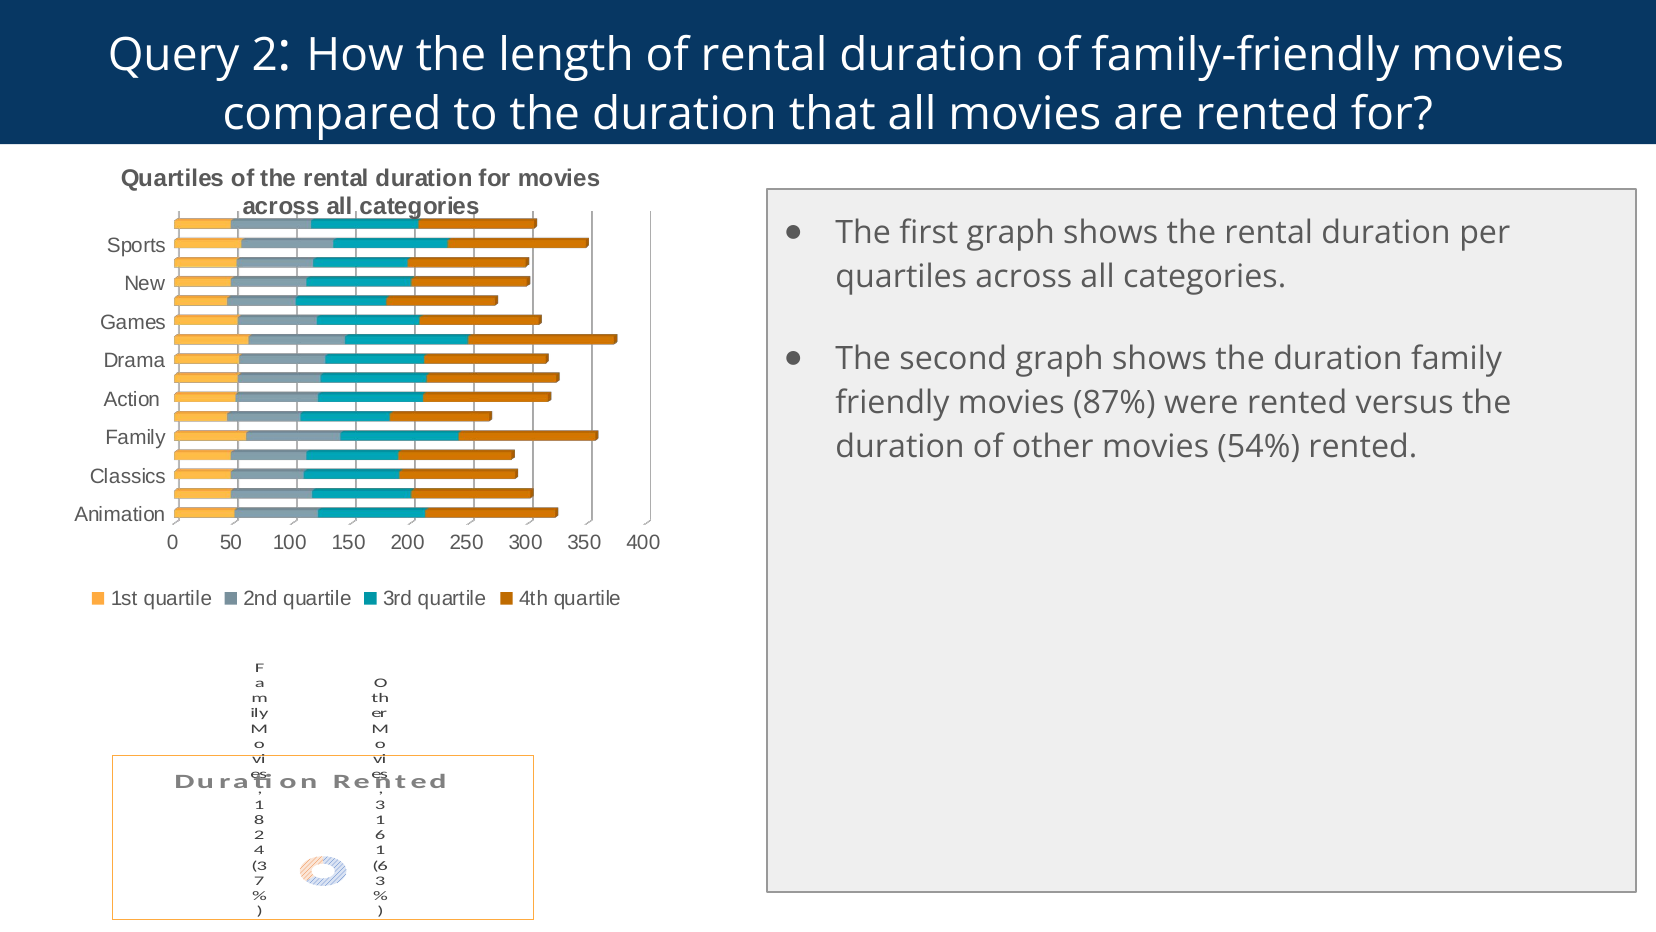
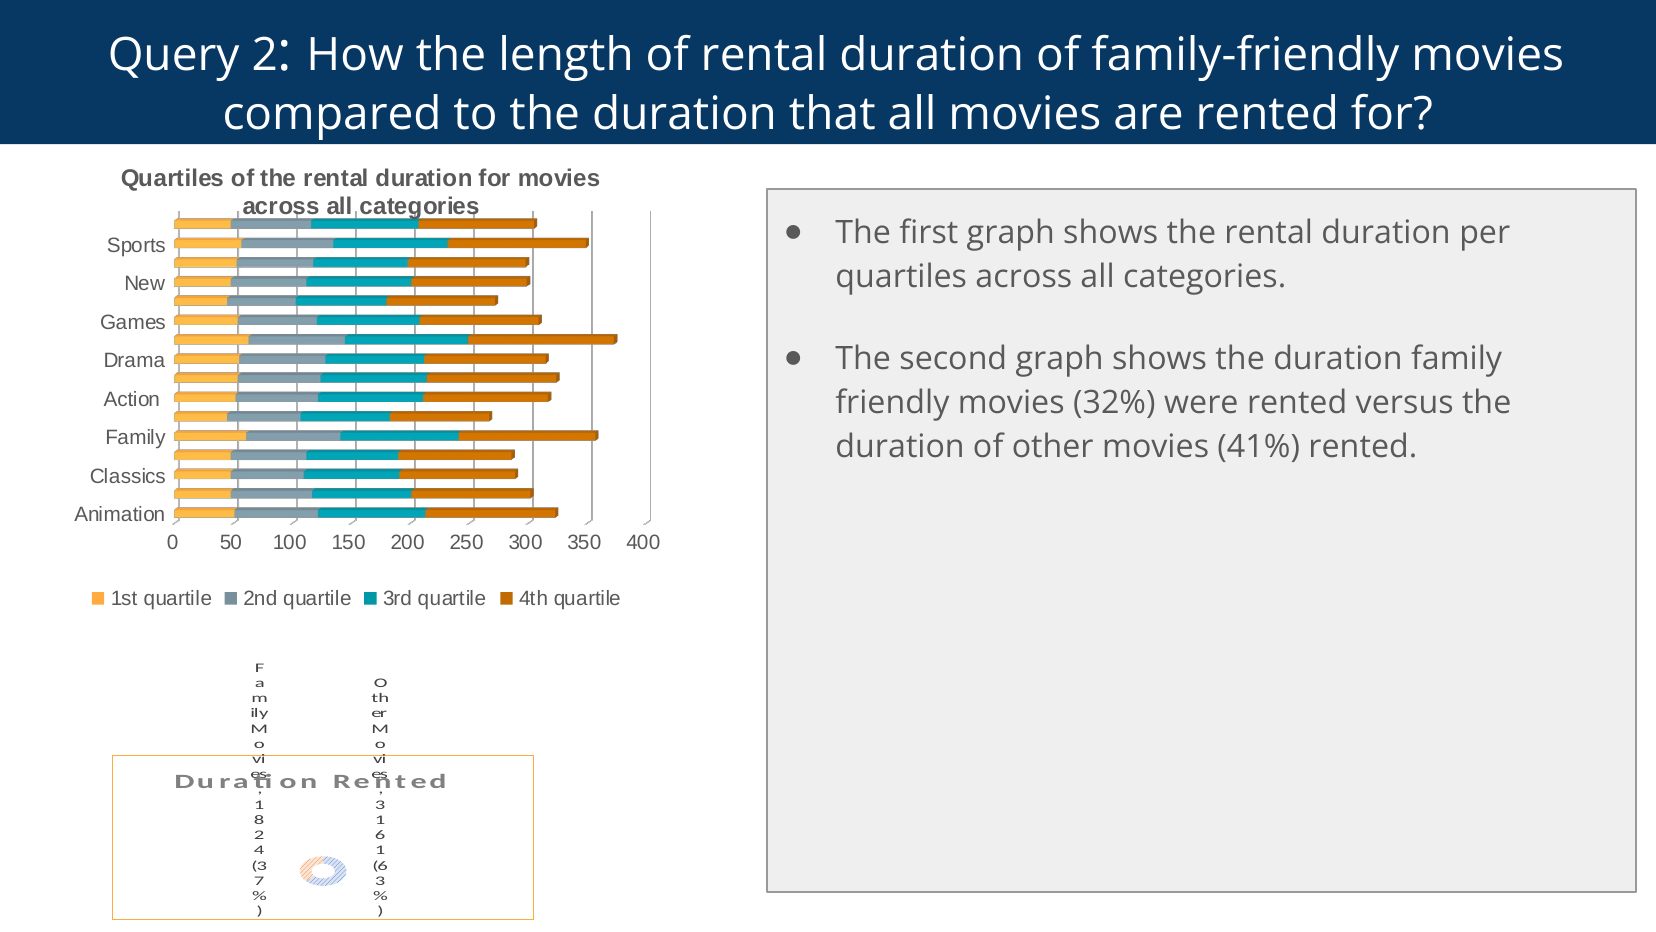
87%: 87% -> 32% (1114, 403)
54%: 54% -> 41% (1259, 447)
